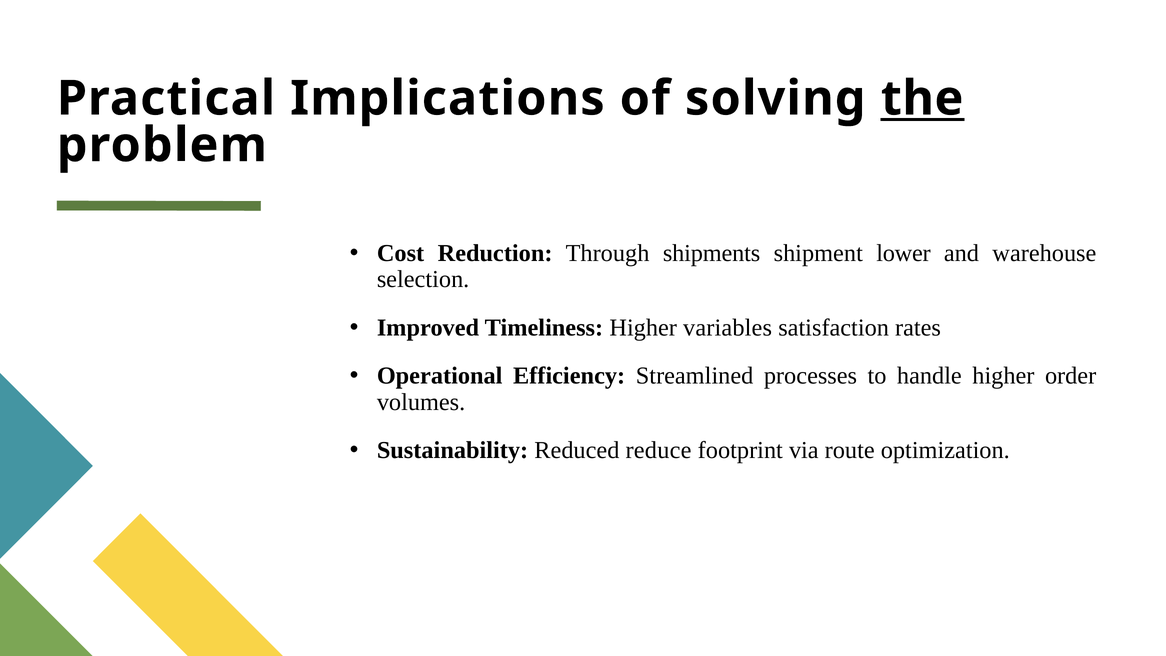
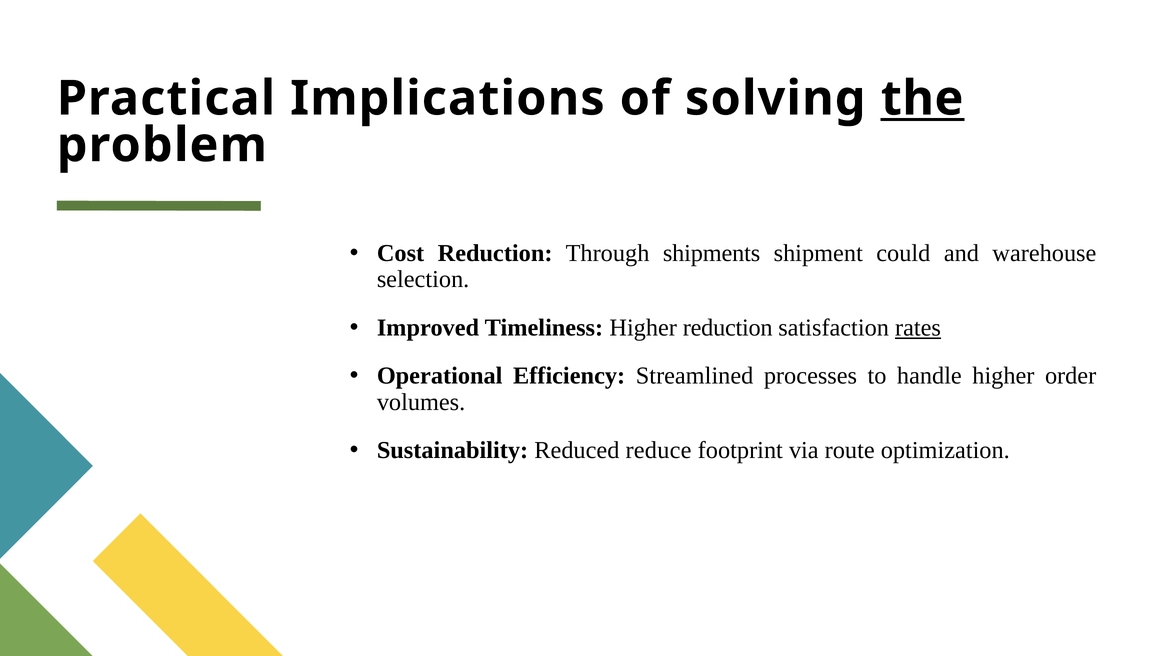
lower: lower -> could (903, 253)
Higher variables: variables -> reduction (728, 328)
rates underline: none -> present (918, 328)
